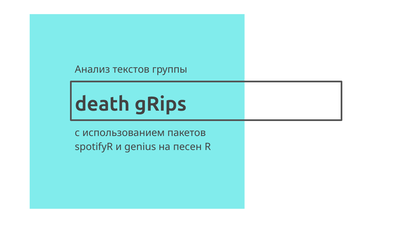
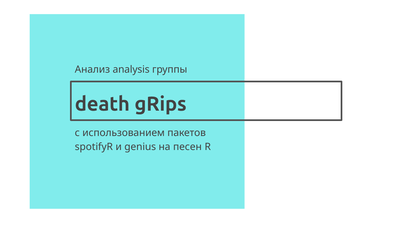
текстов: текстов -> analysis (131, 70)
